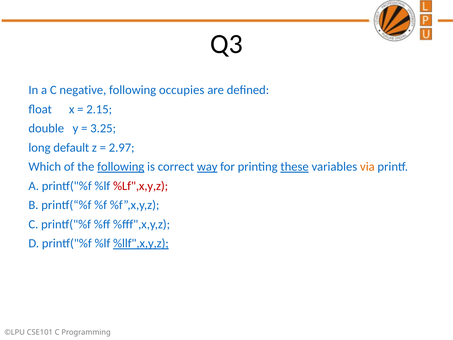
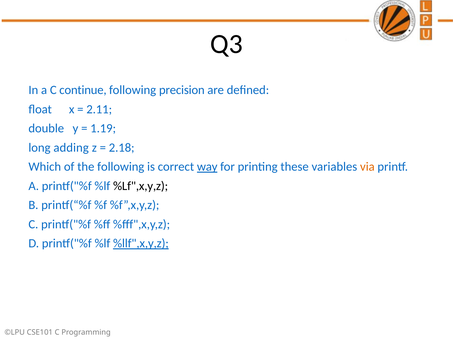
negative: negative -> continue (83, 90)
occupies: occupies -> precision (182, 90)
2.15: 2.15 -> 2.11 (99, 109)
3.25: 3.25 -> 1.19 (103, 128)
default: default -> adding (71, 147)
2.97: 2.97 -> 2.18 (122, 147)
following underline: present -> none (121, 167)
these underline: present -> none (295, 167)
%Lf",x,y,z colour: red -> black (141, 186)
